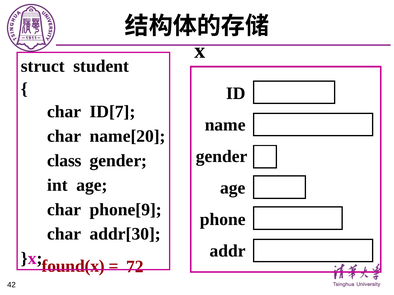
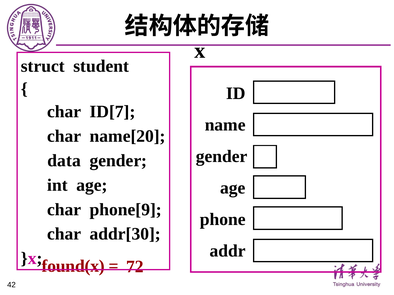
class: class -> data (64, 161)
